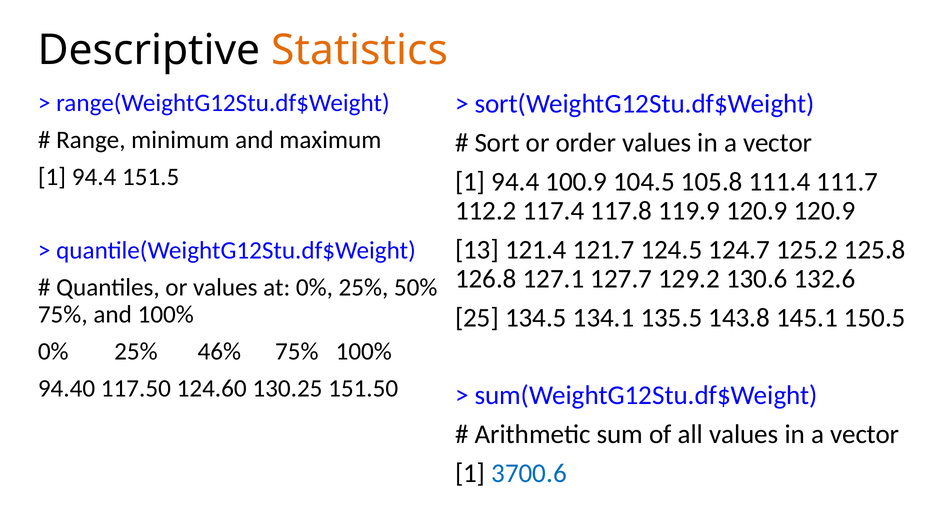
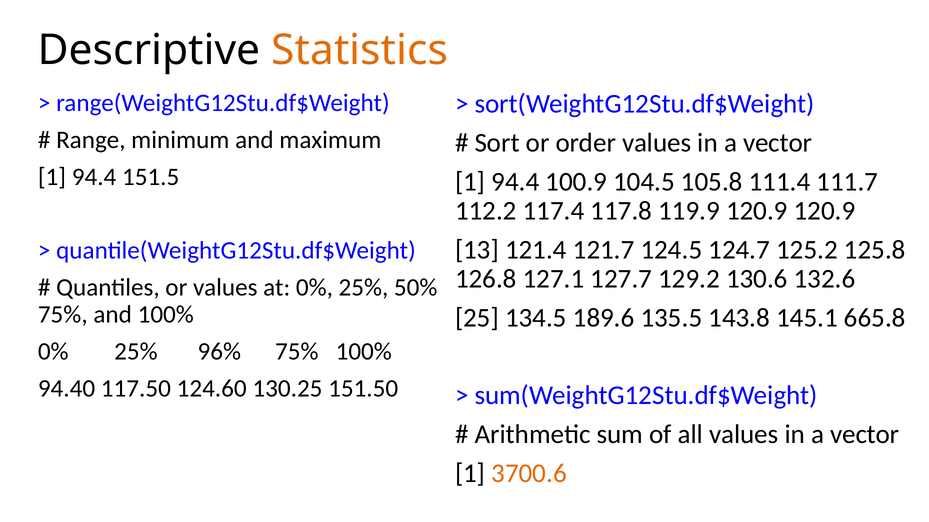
134.1: 134.1 -> 189.6 (604, 318)
150.5: 150.5 -> 665.8 (875, 318)
46%: 46% -> 96% (219, 352)
3700.6 colour: blue -> orange (529, 474)
